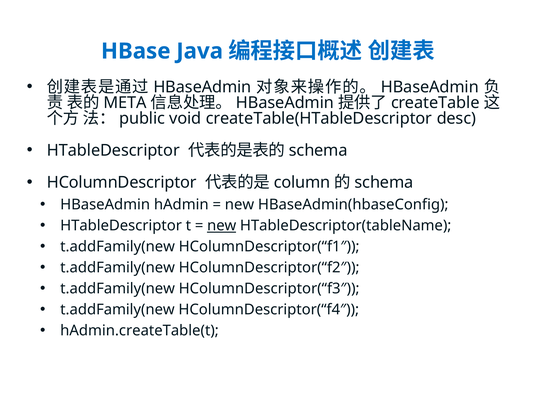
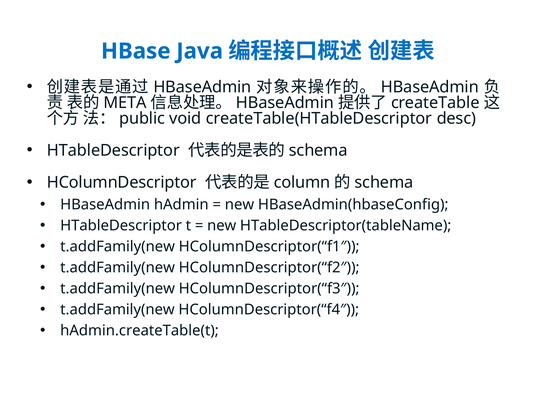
new underline: present -> none (222, 225)
